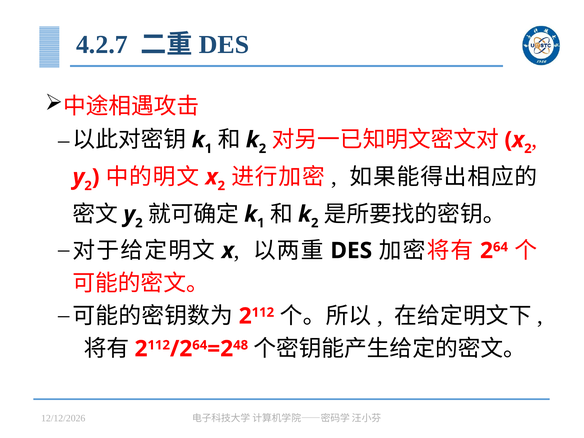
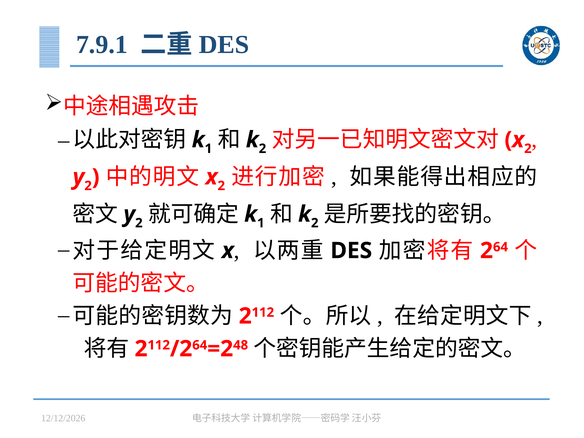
4.2.7: 4.2.7 -> 7.9.1 (102, 44)
